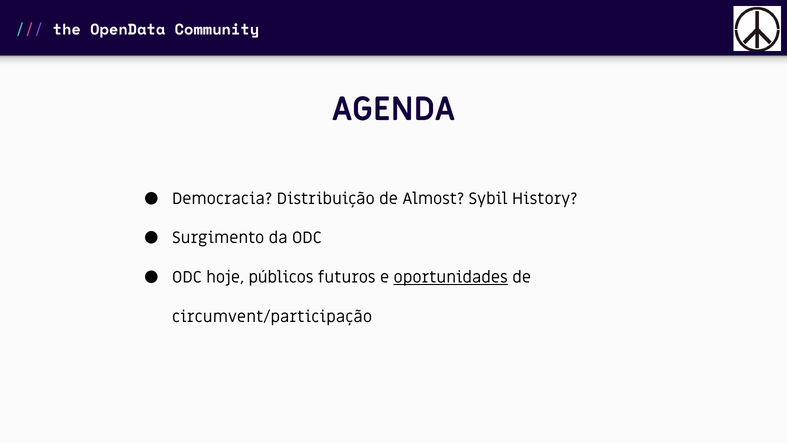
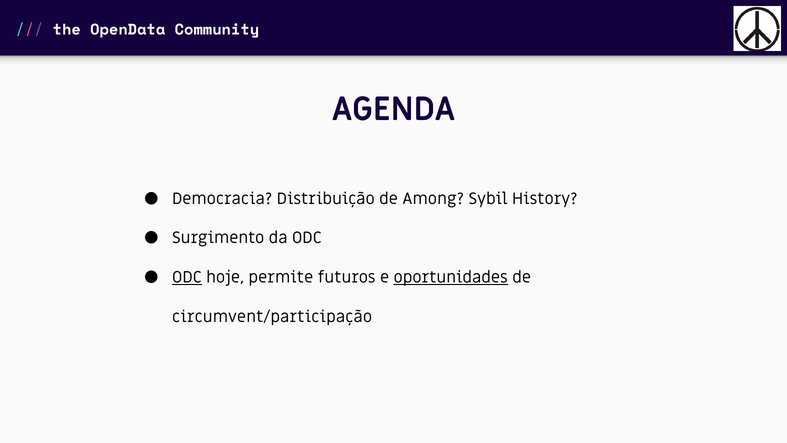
Almost: Almost -> Among (433, 199)
ODC underline: none -> present (187, 277)
públicos: públicos -> permite (281, 277)
